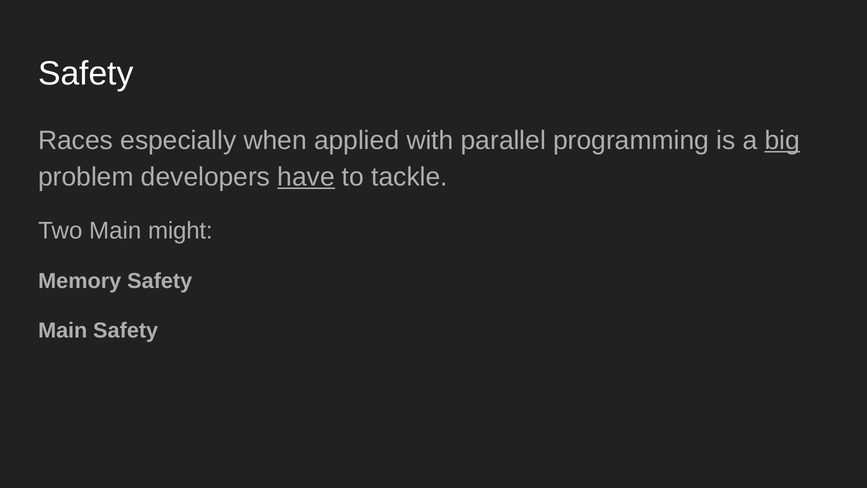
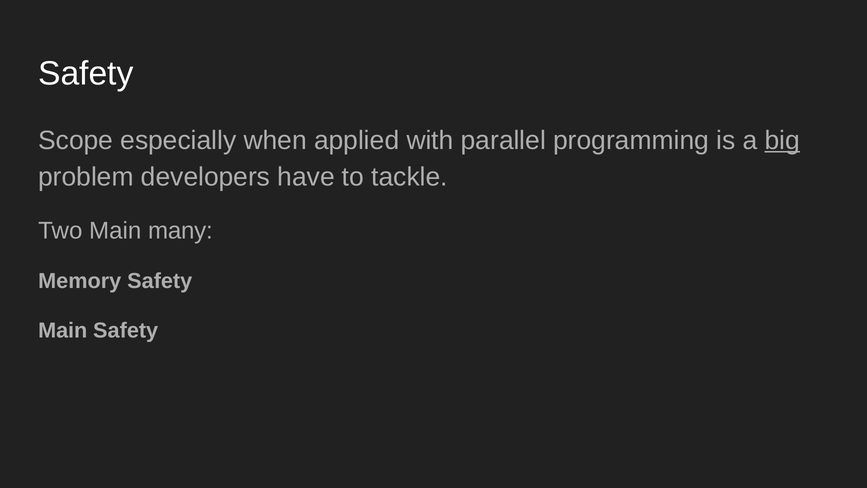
Races: Races -> Scope (76, 140)
have underline: present -> none (306, 177)
might: might -> many (180, 231)
